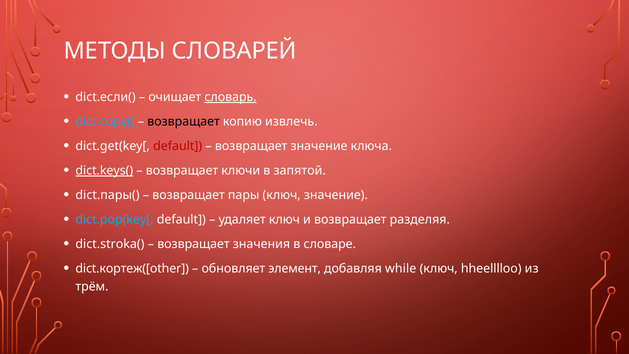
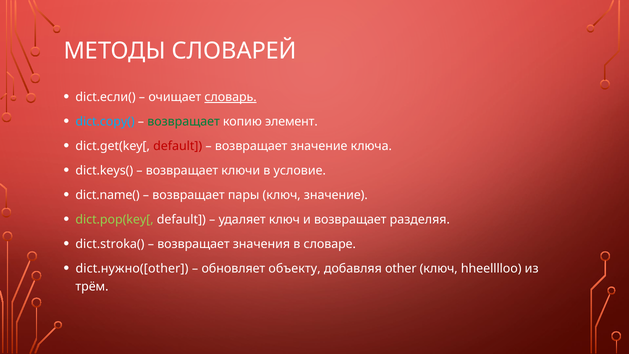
возвращает colour: black -> green (184, 122)
извлечь: извлечь -> элемент (291, 122)
dict.keys( underline: present -> none (104, 171)
запятой: запятой -> условие (300, 171)
dict.пары(: dict.пары( -> dict.name( (108, 195)
dict.pop(key[ colour: light blue -> light green (115, 219)
dict.кортеж([other: dict.кортеж([other -> dict.нужно([other (132, 268)
элемент: элемент -> объекту (295, 268)
while: while -> other (401, 268)
